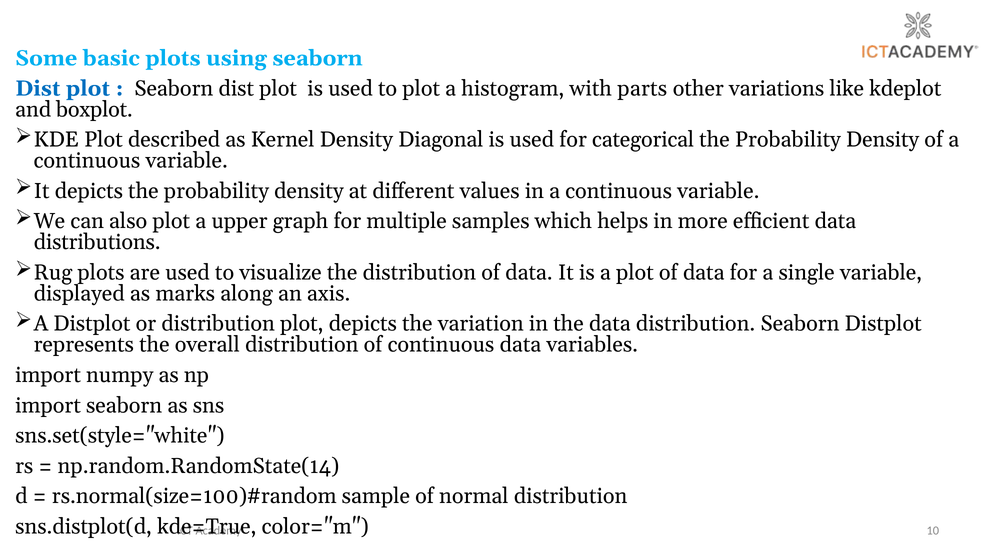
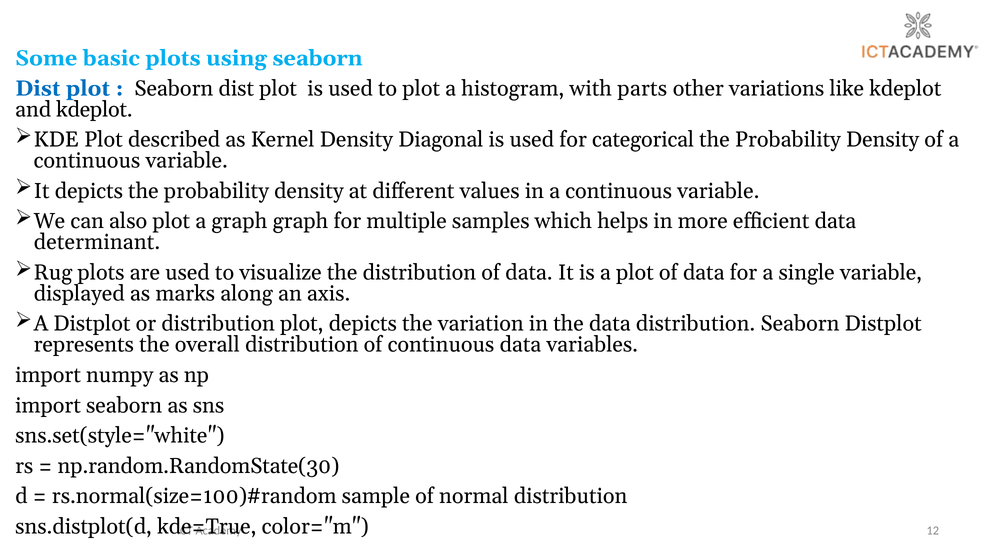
and boxplot: boxplot -> kdeplot (94, 110)
a upper: upper -> graph (239, 221)
distributions: distributions -> determinant (97, 242)
np.random.RandomState(14: np.random.RandomState(14 -> np.random.RandomState(30 (198, 466)
10: 10 -> 12 (933, 531)
